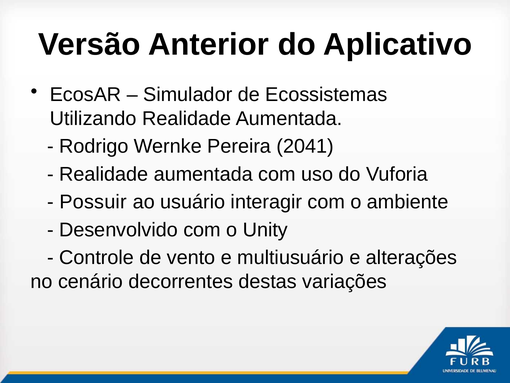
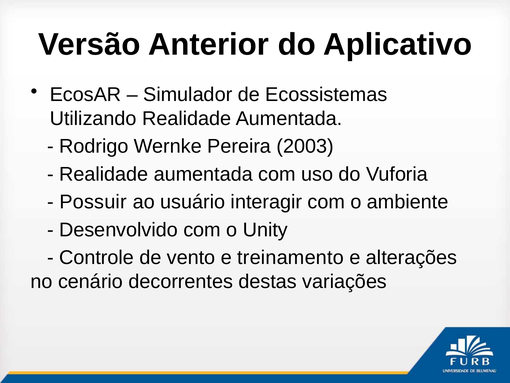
2041: 2041 -> 2003 (305, 146)
multiusuário: multiusuário -> treinamento (291, 257)
